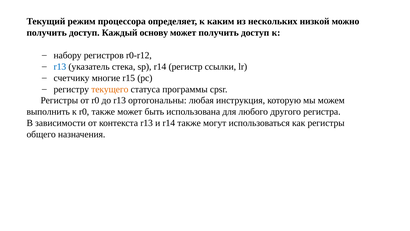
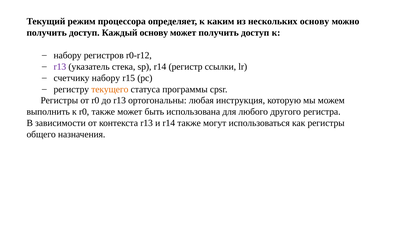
нескольких низкой: низкой -> основу (315, 21)
r13 colour: blue -> purple (60, 67)
счетчику многие: многие -> набору (106, 78)
